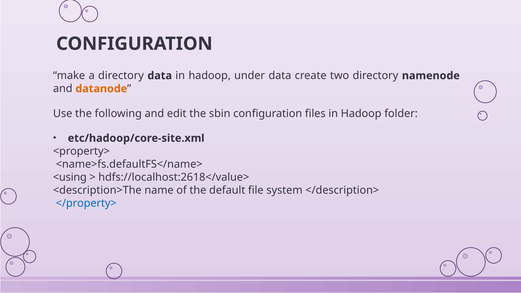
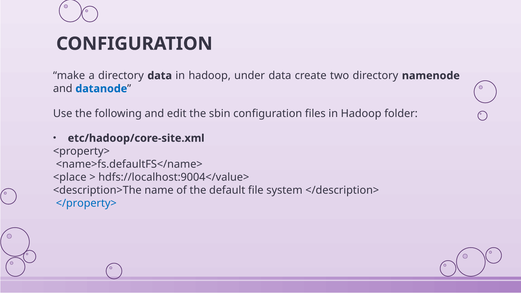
datanode colour: orange -> blue (101, 89)
<using: <using -> <place (70, 177)
hdfs://localhost:2618</value>: hdfs://localhost:2618</value> -> hdfs://localhost:9004</value> (174, 177)
